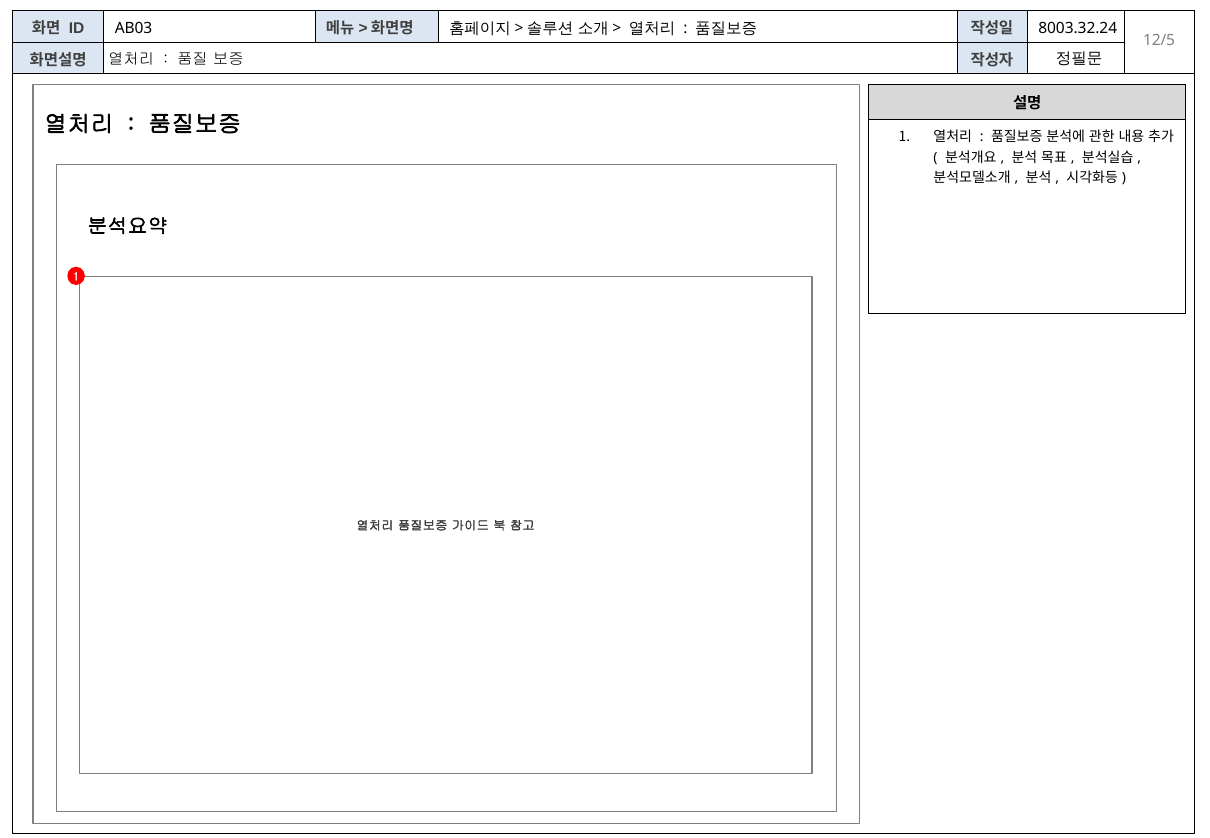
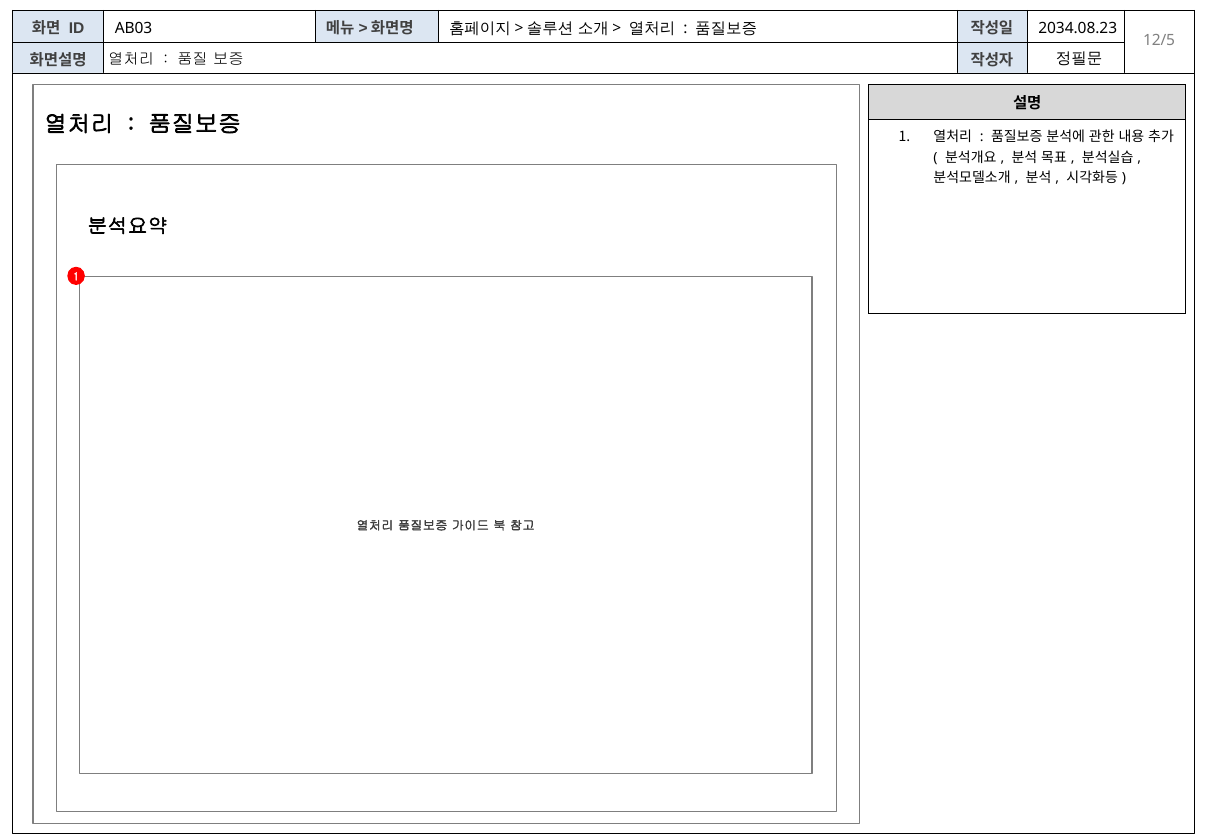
8003.32.24: 8003.32.24 -> 2034.08.23 (1078, 28)
